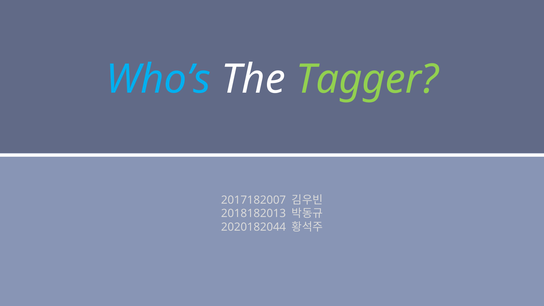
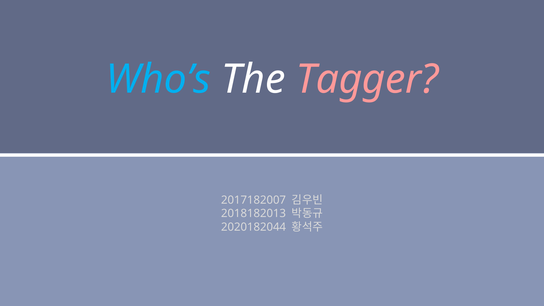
Tagger colour: light green -> pink (367, 79)
